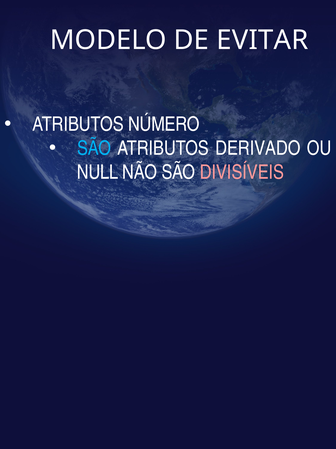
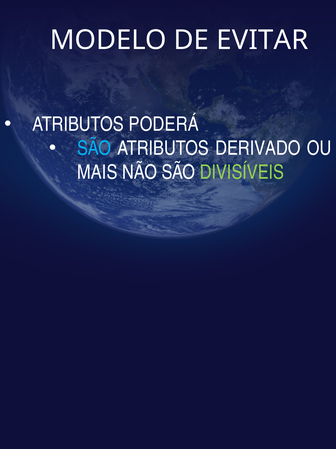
NÚMERO: NÚMERO -> PODERÁ (164, 124)
NULL: NULL -> MAIS (97, 172)
DIVISÍVEIS colour: pink -> light green (242, 172)
